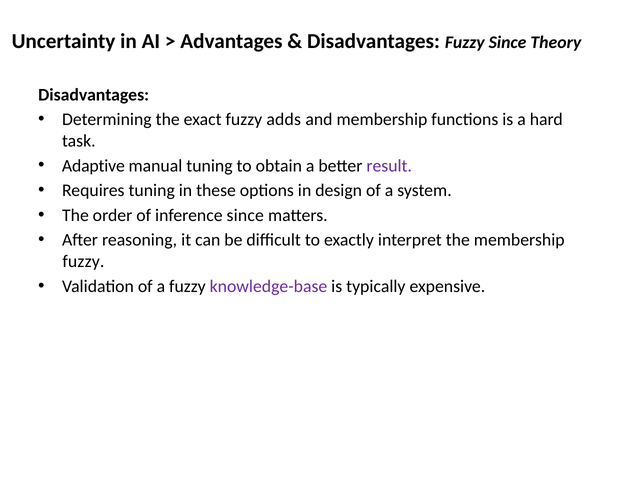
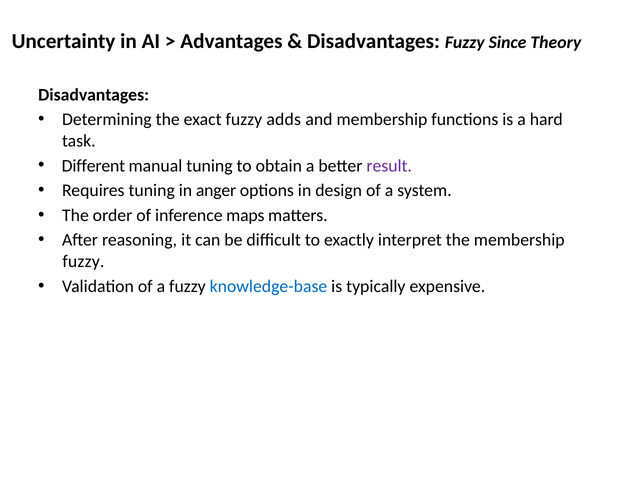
Adaptive: Adaptive -> Different (93, 166)
these: these -> anger (216, 190)
inference since: since -> maps (245, 215)
knowledge-base colour: purple -> blue (268, 286)
